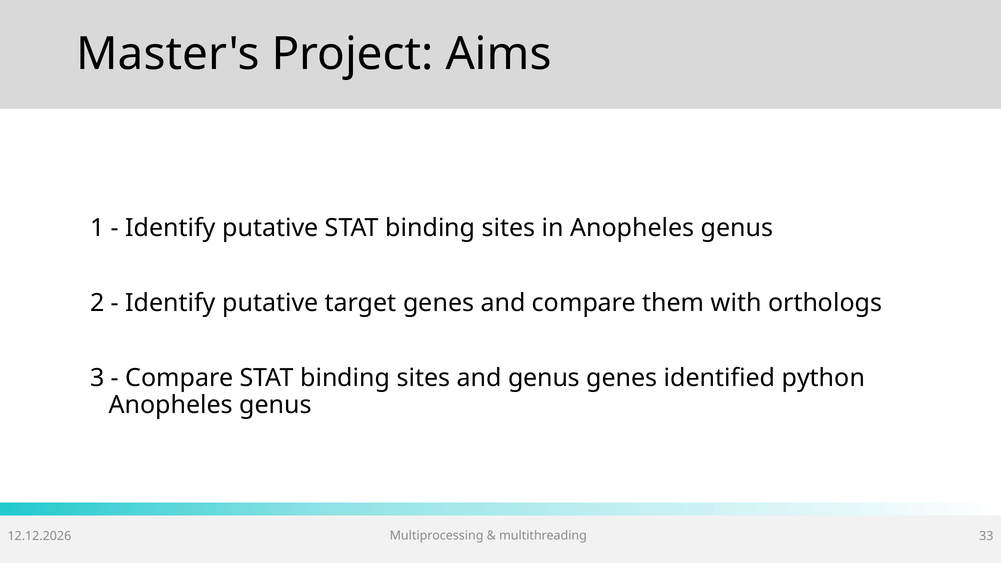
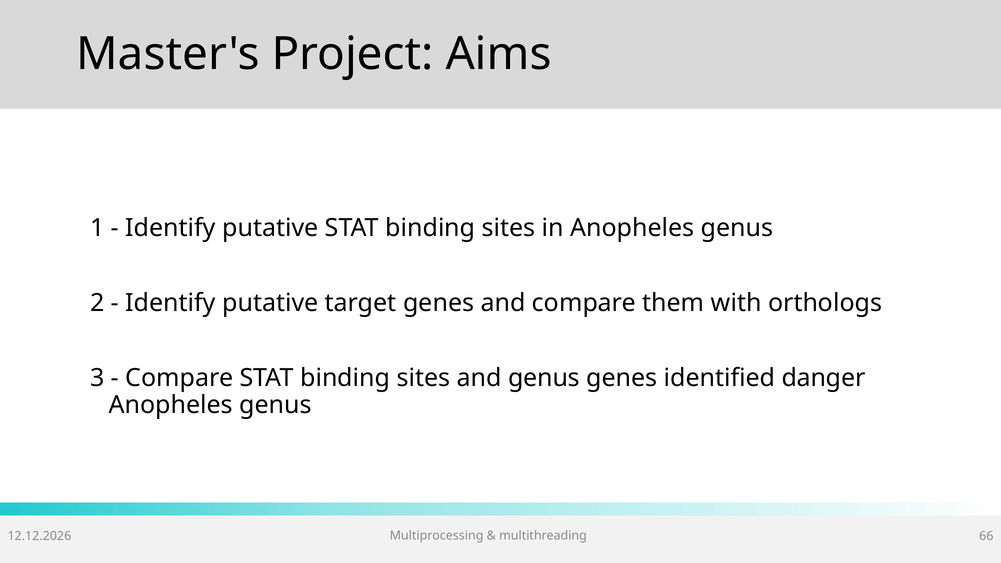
python: python -> danger (824, 378)
33: 33 -> 66 (986, 536)
